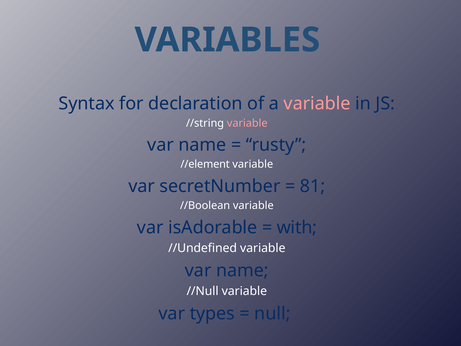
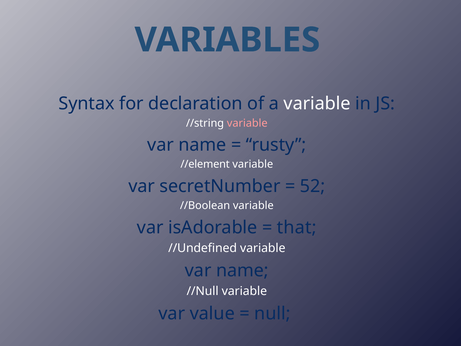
variable colour: pink -> white (317, 104)
81: 81 -> 52 (313, 186)
with: with -> that (297, 227)
types: types -> value (212, 313)
